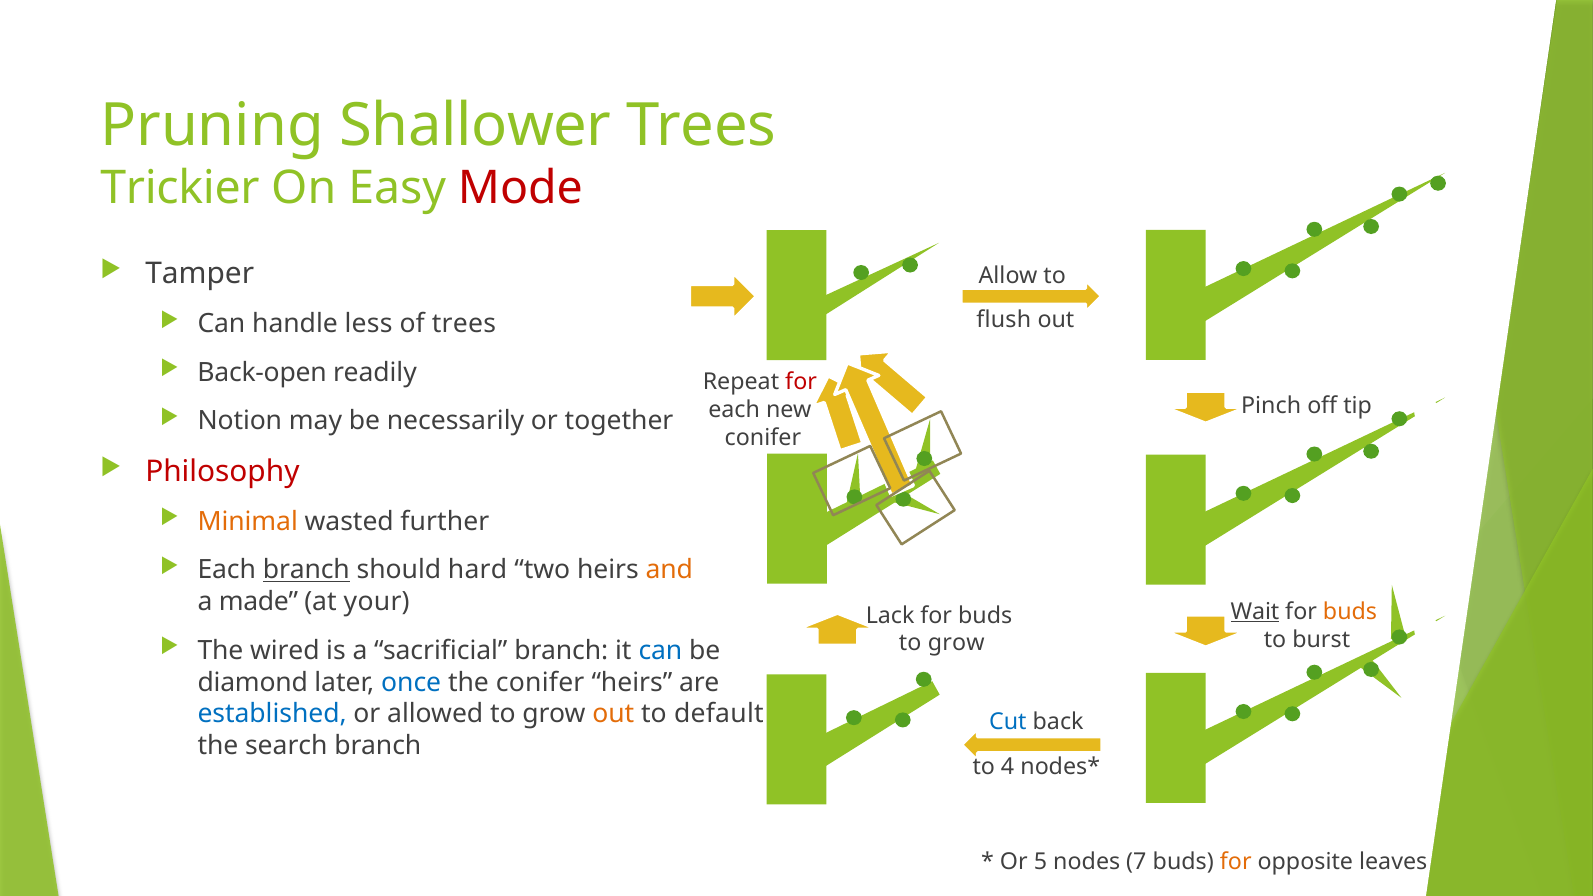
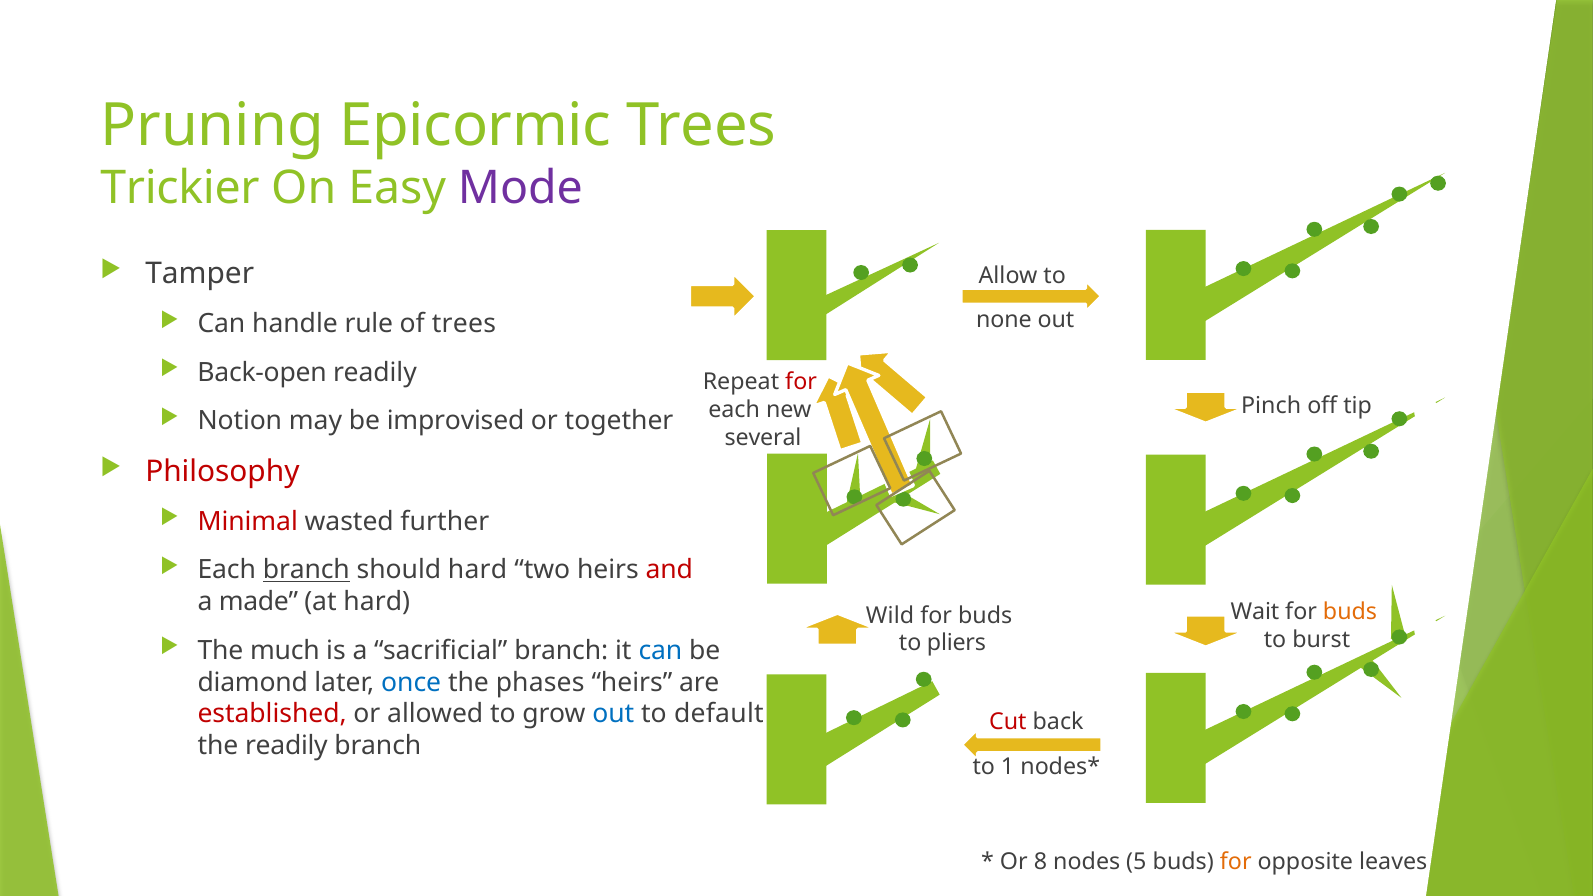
Shallower: Shallower -> Epicormic (476, 126)
Mode colour: red -> purple (520, 188)
less: less -> rule (369, 324)
flush: flush -> none (1004, 320)
necessarily: necessarily -> improvised (456, 421)
conifer: conifer -> several (763, 438)
Minimal colour: orange -> red (248, 522)
and colour: orange -> red (669, 570)
at your: your -> hard (377, 602)
Wait underline: present -> none (1255, 612)
Lack: Lack -> Wild (890, 615)
grow: grow -> pliers (956, 643)
wired: wired -> much (285, 650)
the conifer: conifer -> phases (540, 682)
established colour: blue -> red (272, 714)
out colour: orange -> blue (613, 714)
Cut colour: blue -> red (1008, 722)
the search: search -> readily (286, 746)
4: 4 -> 1 (1008, 767)
5: 5 -> 8 (1041, 862)
7: 7 -> 5 (1136, 862)
